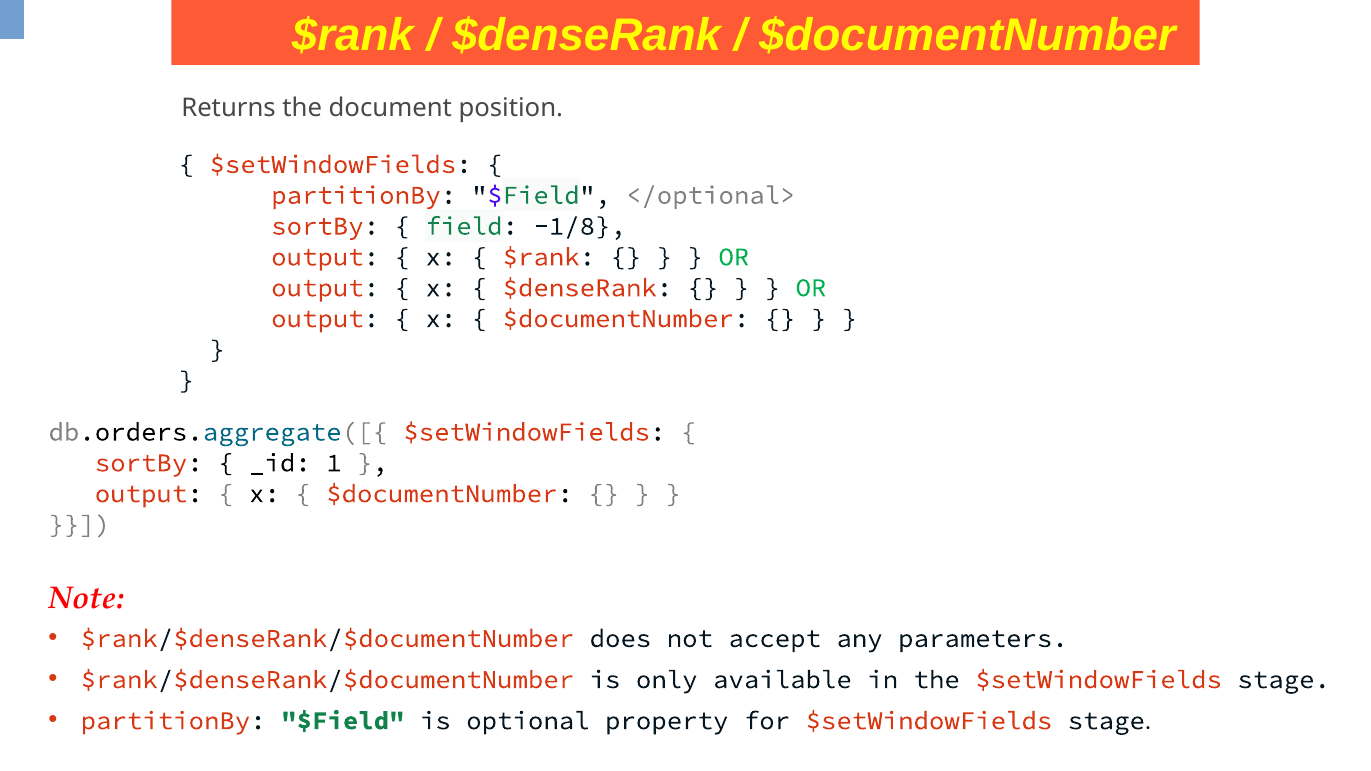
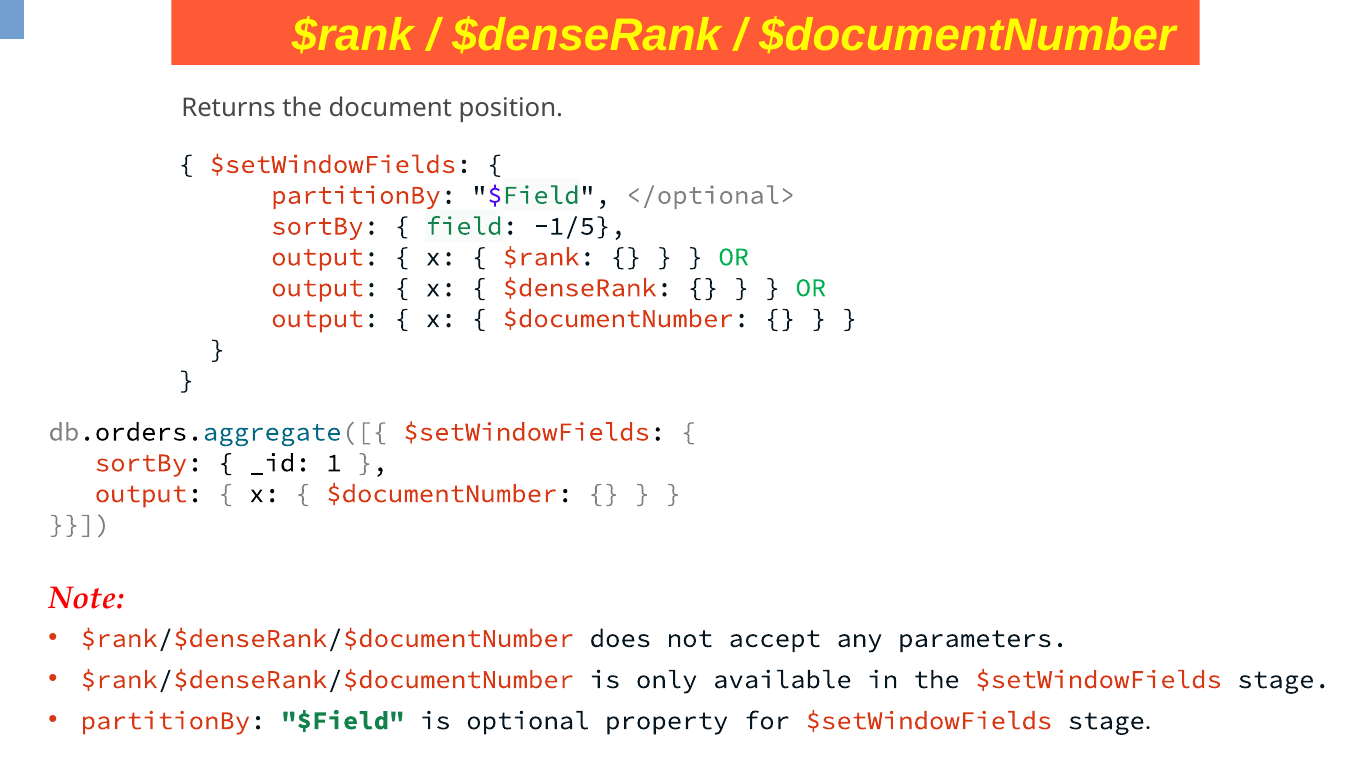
-1/8: -1/8 -> -1/5 (580, 226)
